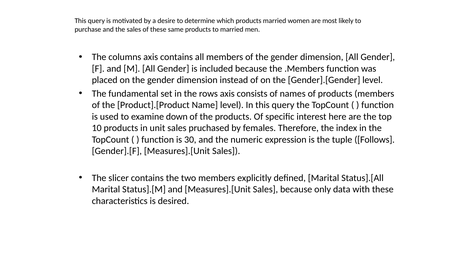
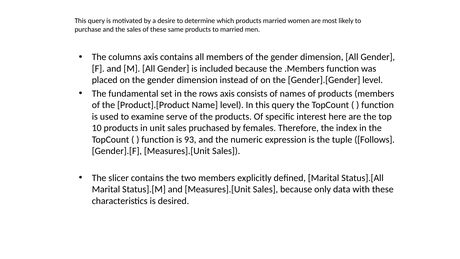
down: down -> serve (177, 116)
30: 30 -> 93 (190, 139)
